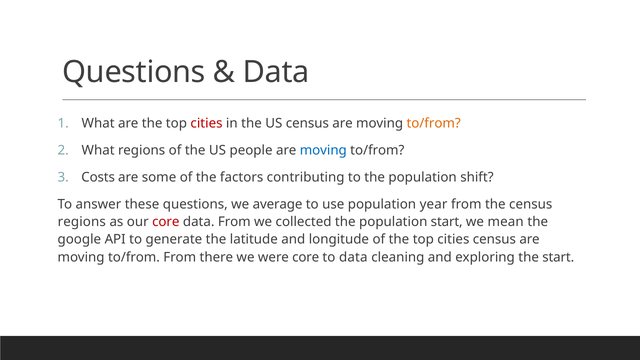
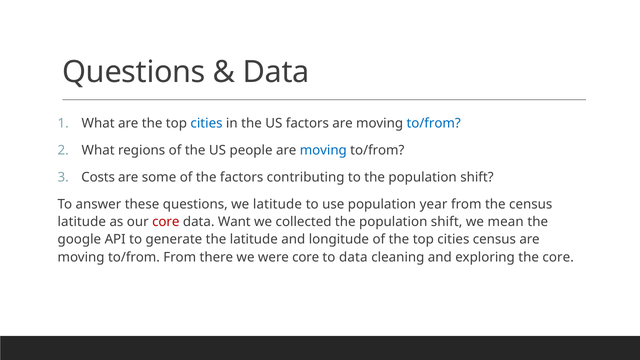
cities colour: red -> blue (207, 124)
US census: census -> factors (307, 124)
to/from colour: orange -> blue (434, 124)
we average: average -> latitude (277, 204)
regions: regions -> latitude (82, 222)
data From: From -> Want (234, 222)
collected the population start: start -> shift (447, 222)
the start: start -> core (558, 257)
